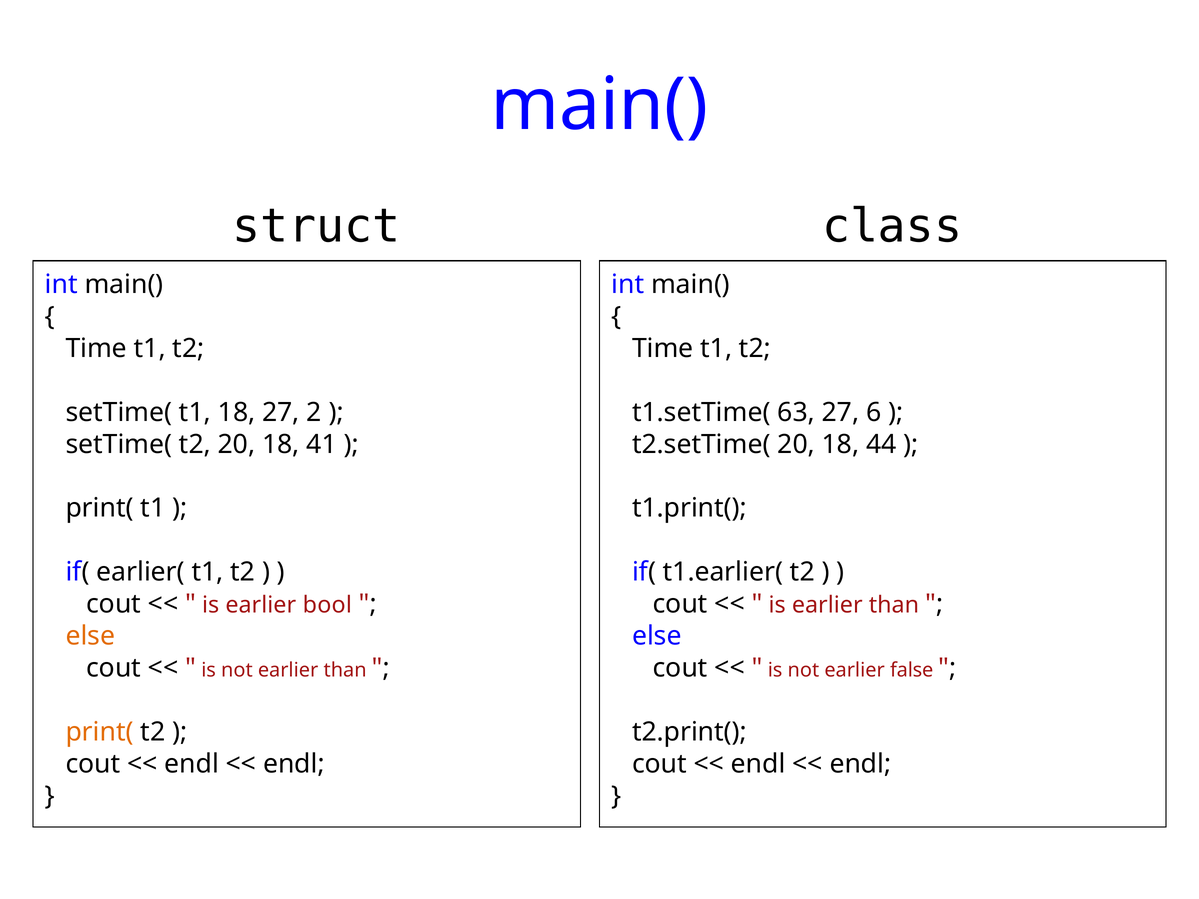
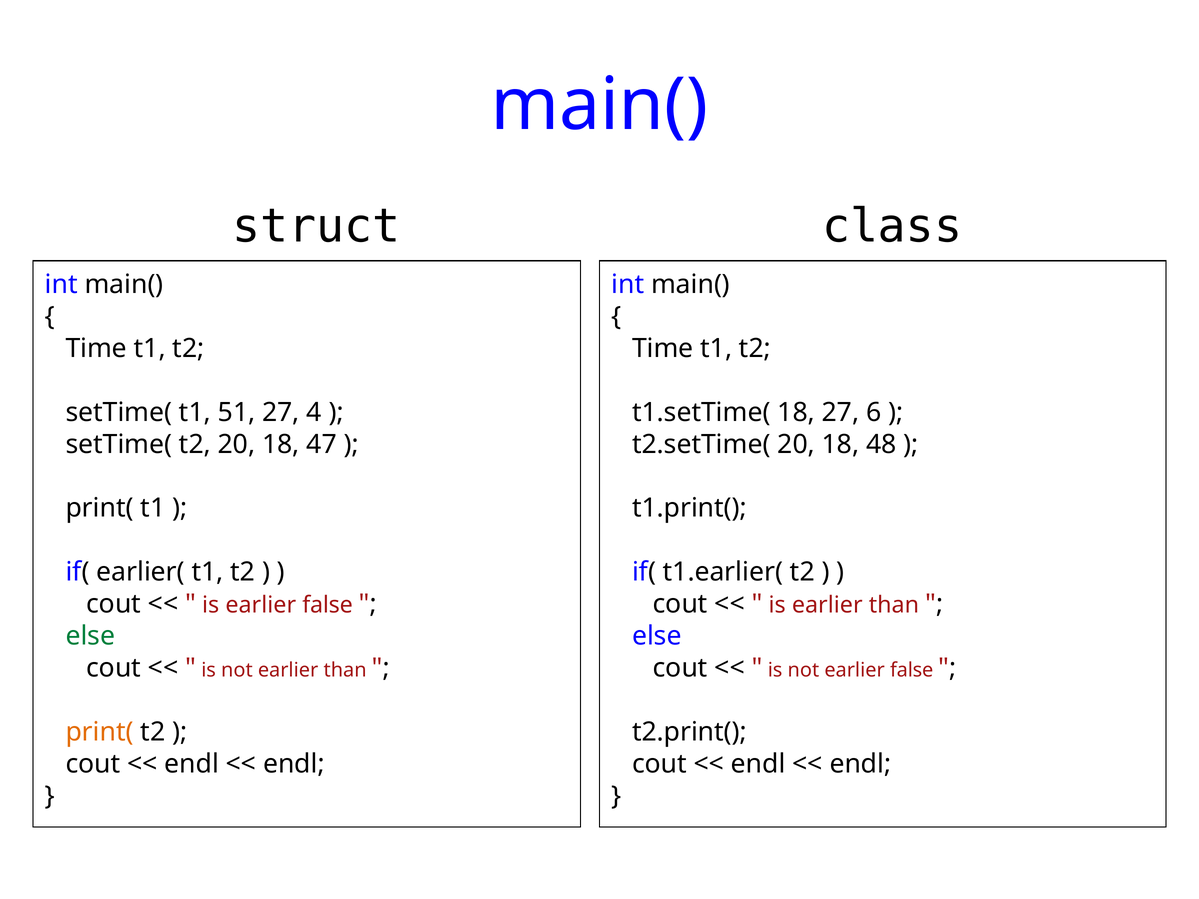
t1 18: 18 -> 51 (237, 412)
2: 2 -> 4 (314, 412)
t1.setTime( 63: 63 -> 18 (796, 412)
41: 41 -> 47 (322, 444)
44: 44 -> 48 (881, 444)
is earlier bool: bool -> false (328, 605)
else colour: orange -> green (90, 636)
